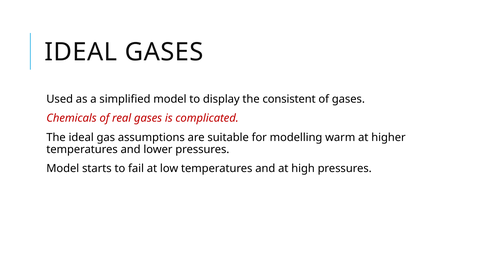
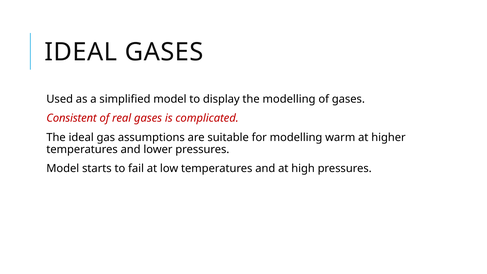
the consistent: consistent -> modelling (289, 99)
Chemicals: Chemicals -> Consistent (72, 118)
